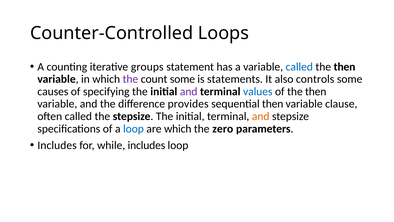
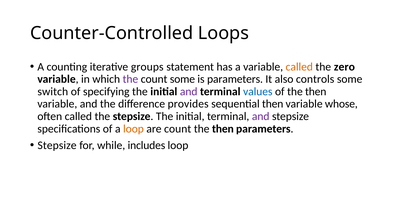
called colour: blue -> orange (299, 67)
then: then -> zero (344, 67)
is statements: statements -> parameters (235, 79)
causes: causes -> switch (53, 91)
clause: clause -> whose (341, 104)
and colour: orange -> purple (261, 116)
loop colour: blue -> orange (133, 129)
are which: which -> count (178, 129)
zero: zero -> then (223, 129)
Includes: Includes -> Stepsize (57, 145)
